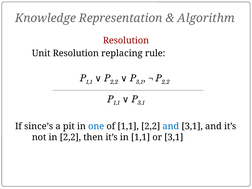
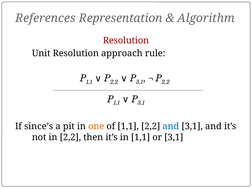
Knowledge: Knowledge -> References (45, 18)
replacing: replacing -> approach (122, 53)
one colour: blue -> orange (96, 126)
